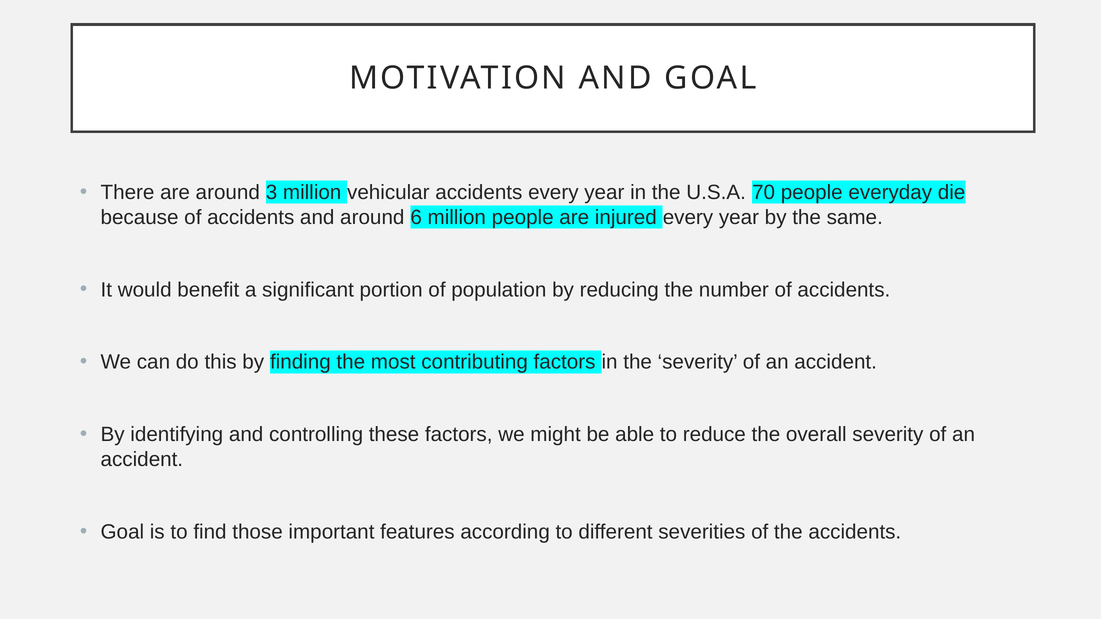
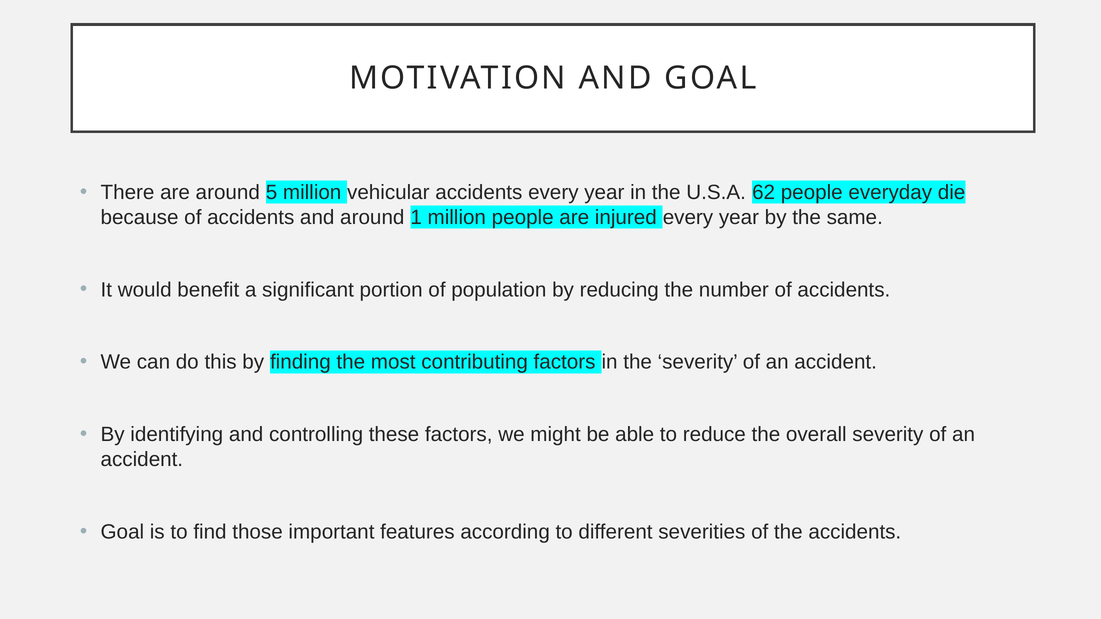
3: 3 -> 5 (272, 193)
70: 70 -> 62 (764, 193)
6: 6 -> 1 (416, 217)
